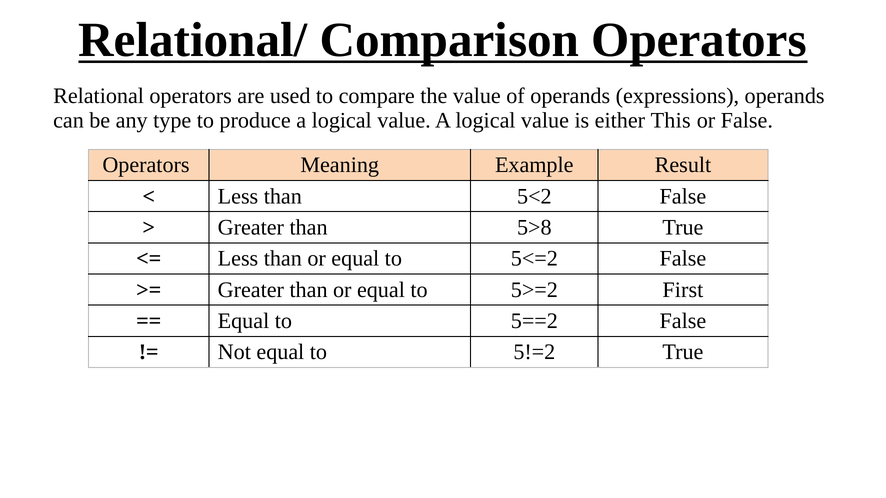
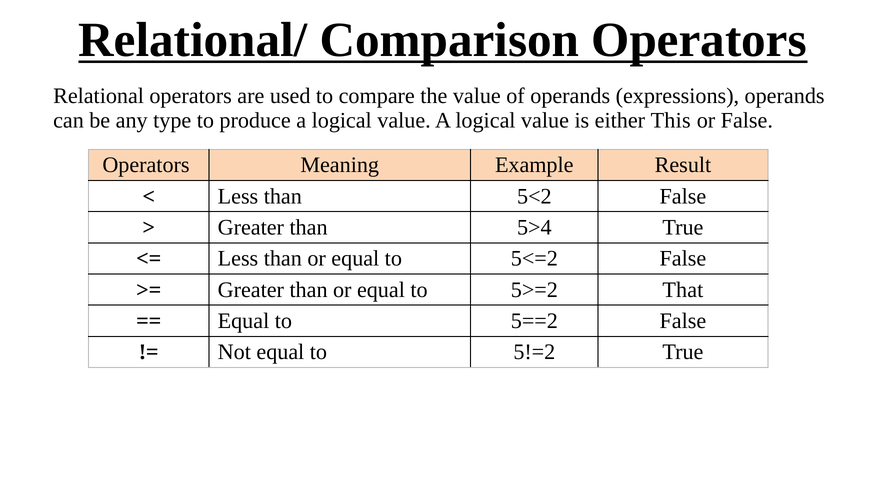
5>8: 5>8 -> 5>4 (534, 228)
First: First -> That (683, 290)
